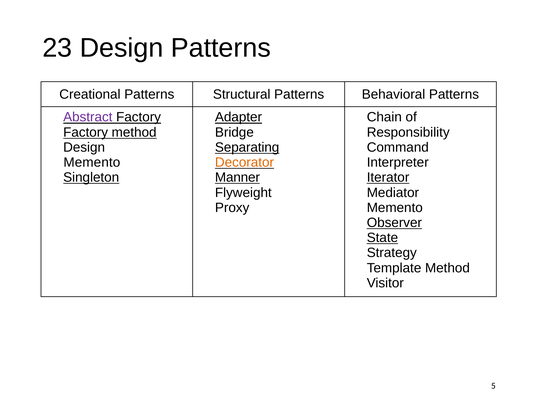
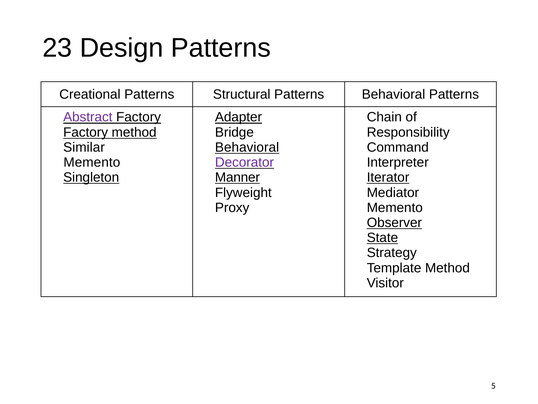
Design: Design -> Similar (84, 147)
Separating: Separating -> Behavioral (247, 147)
Decorator colour: orange -> purple (244, 162)
